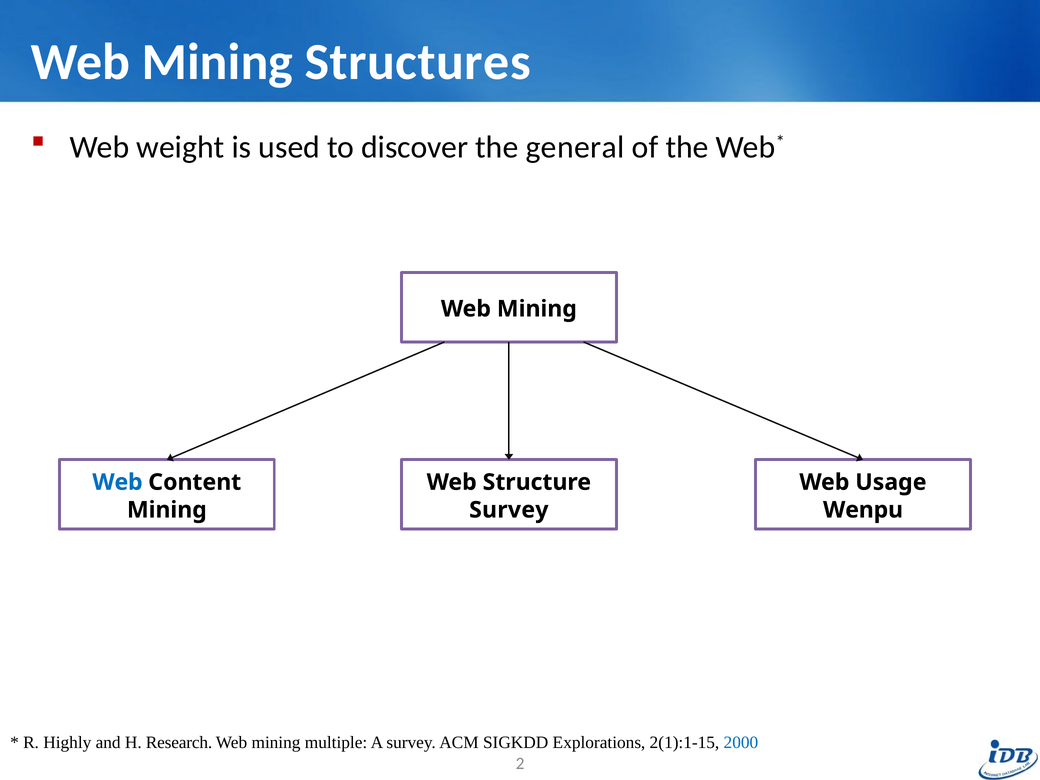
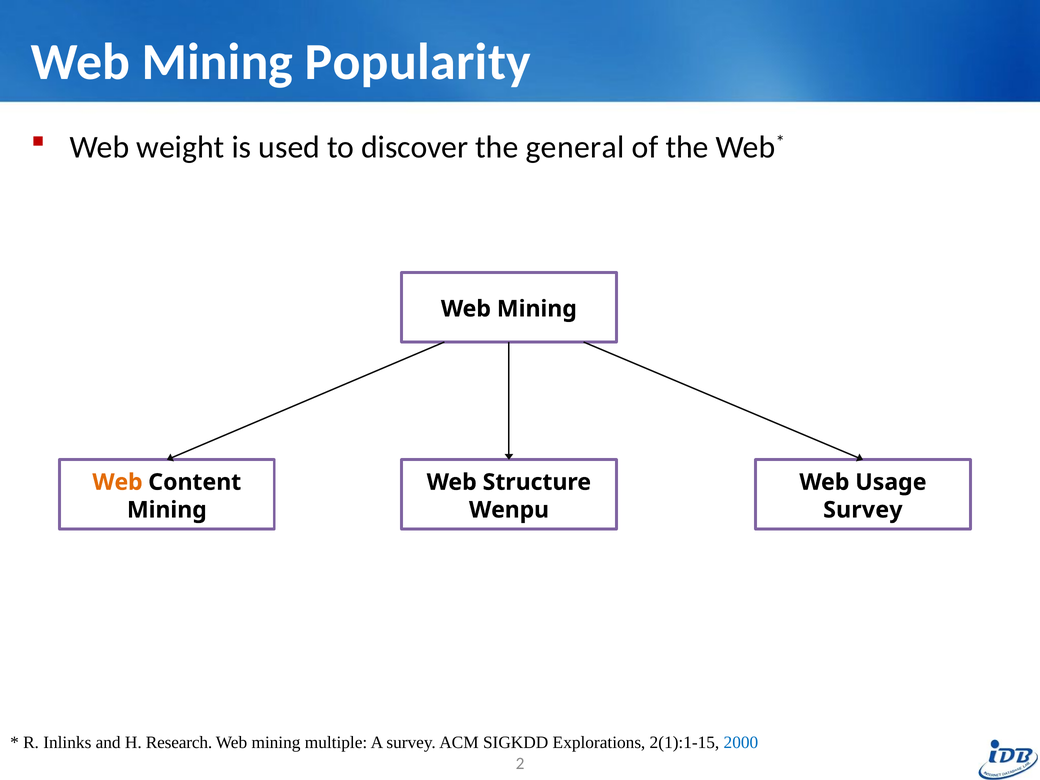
Structures: Structures -> Popularity (418, 62)
Web colour: blue -> orange (117, 482)
Survey: Survey -> Wenpu (509, 510)
Wenpu: Wenpu -> Survey (863, 510)
Highly: Highly -> Inlinks (67, 742)
